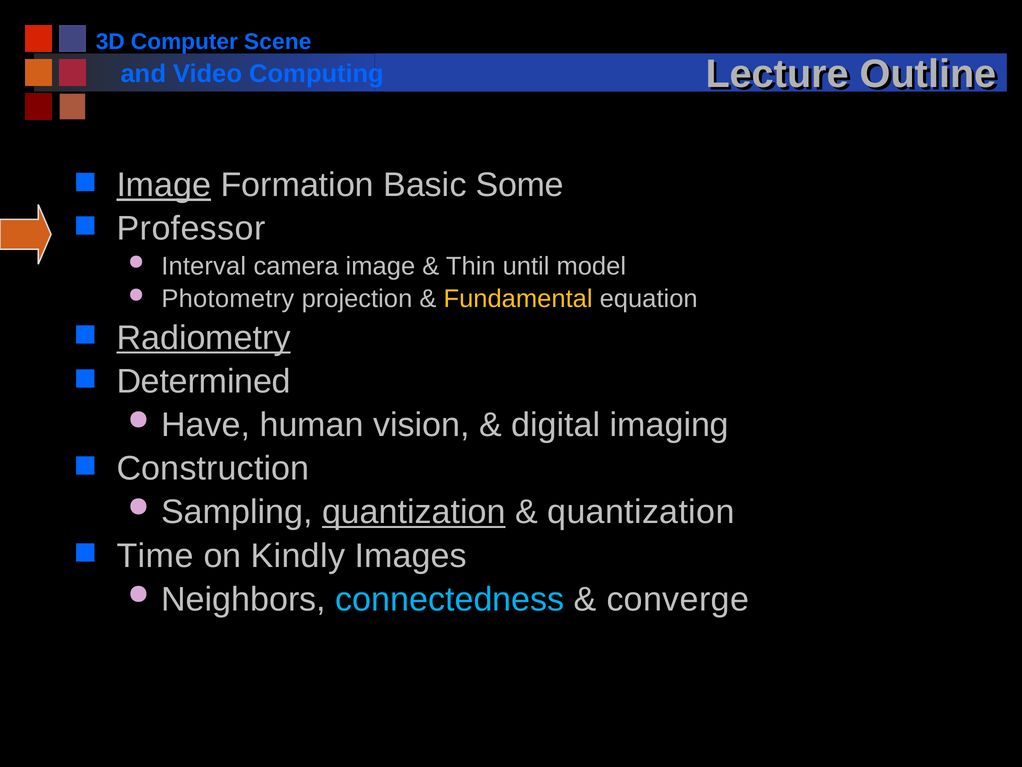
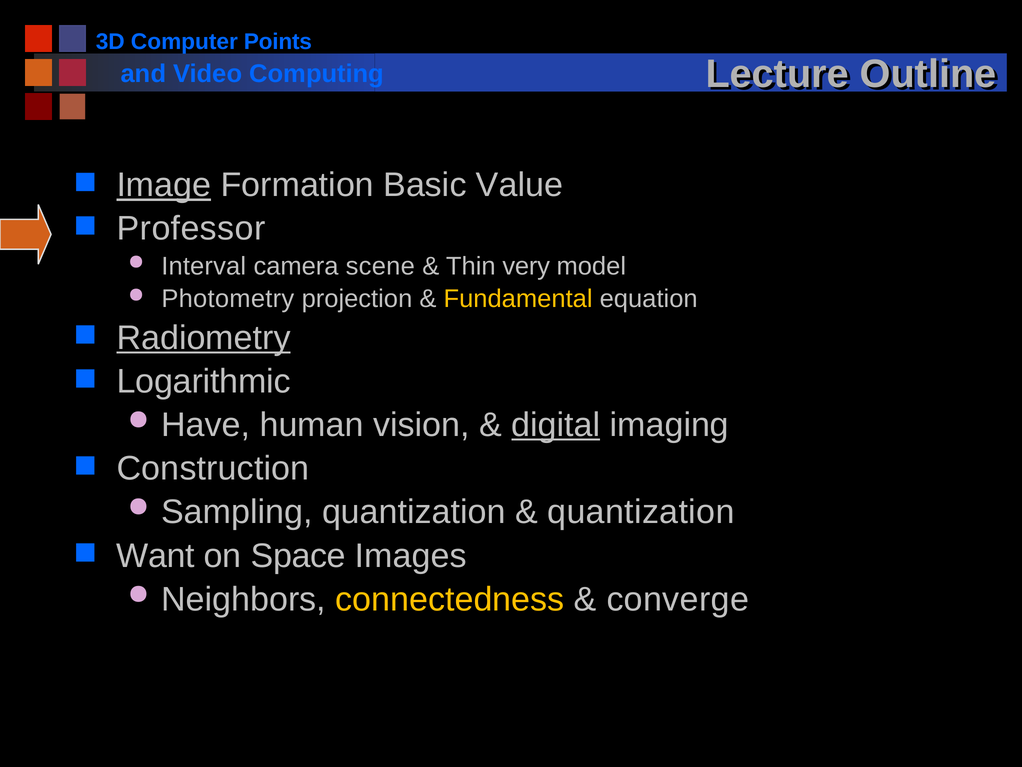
Scene: Scene -> Points (278, 42)
Some: Some -> Value (520, 185)
camera image: image -> scene (380, 266)
until: until -> very (526, 266)
Determined: Determined -> Logarithmic (204, 381)
digital underline: none -> present (556, 425)
quantization underline: present -> none (414, 512)
Time: Time -> Want (155, 555)
Kindly: Kindly -> Space (298, 555)
connectedness colour: light blue -> yellow (450, 599)
